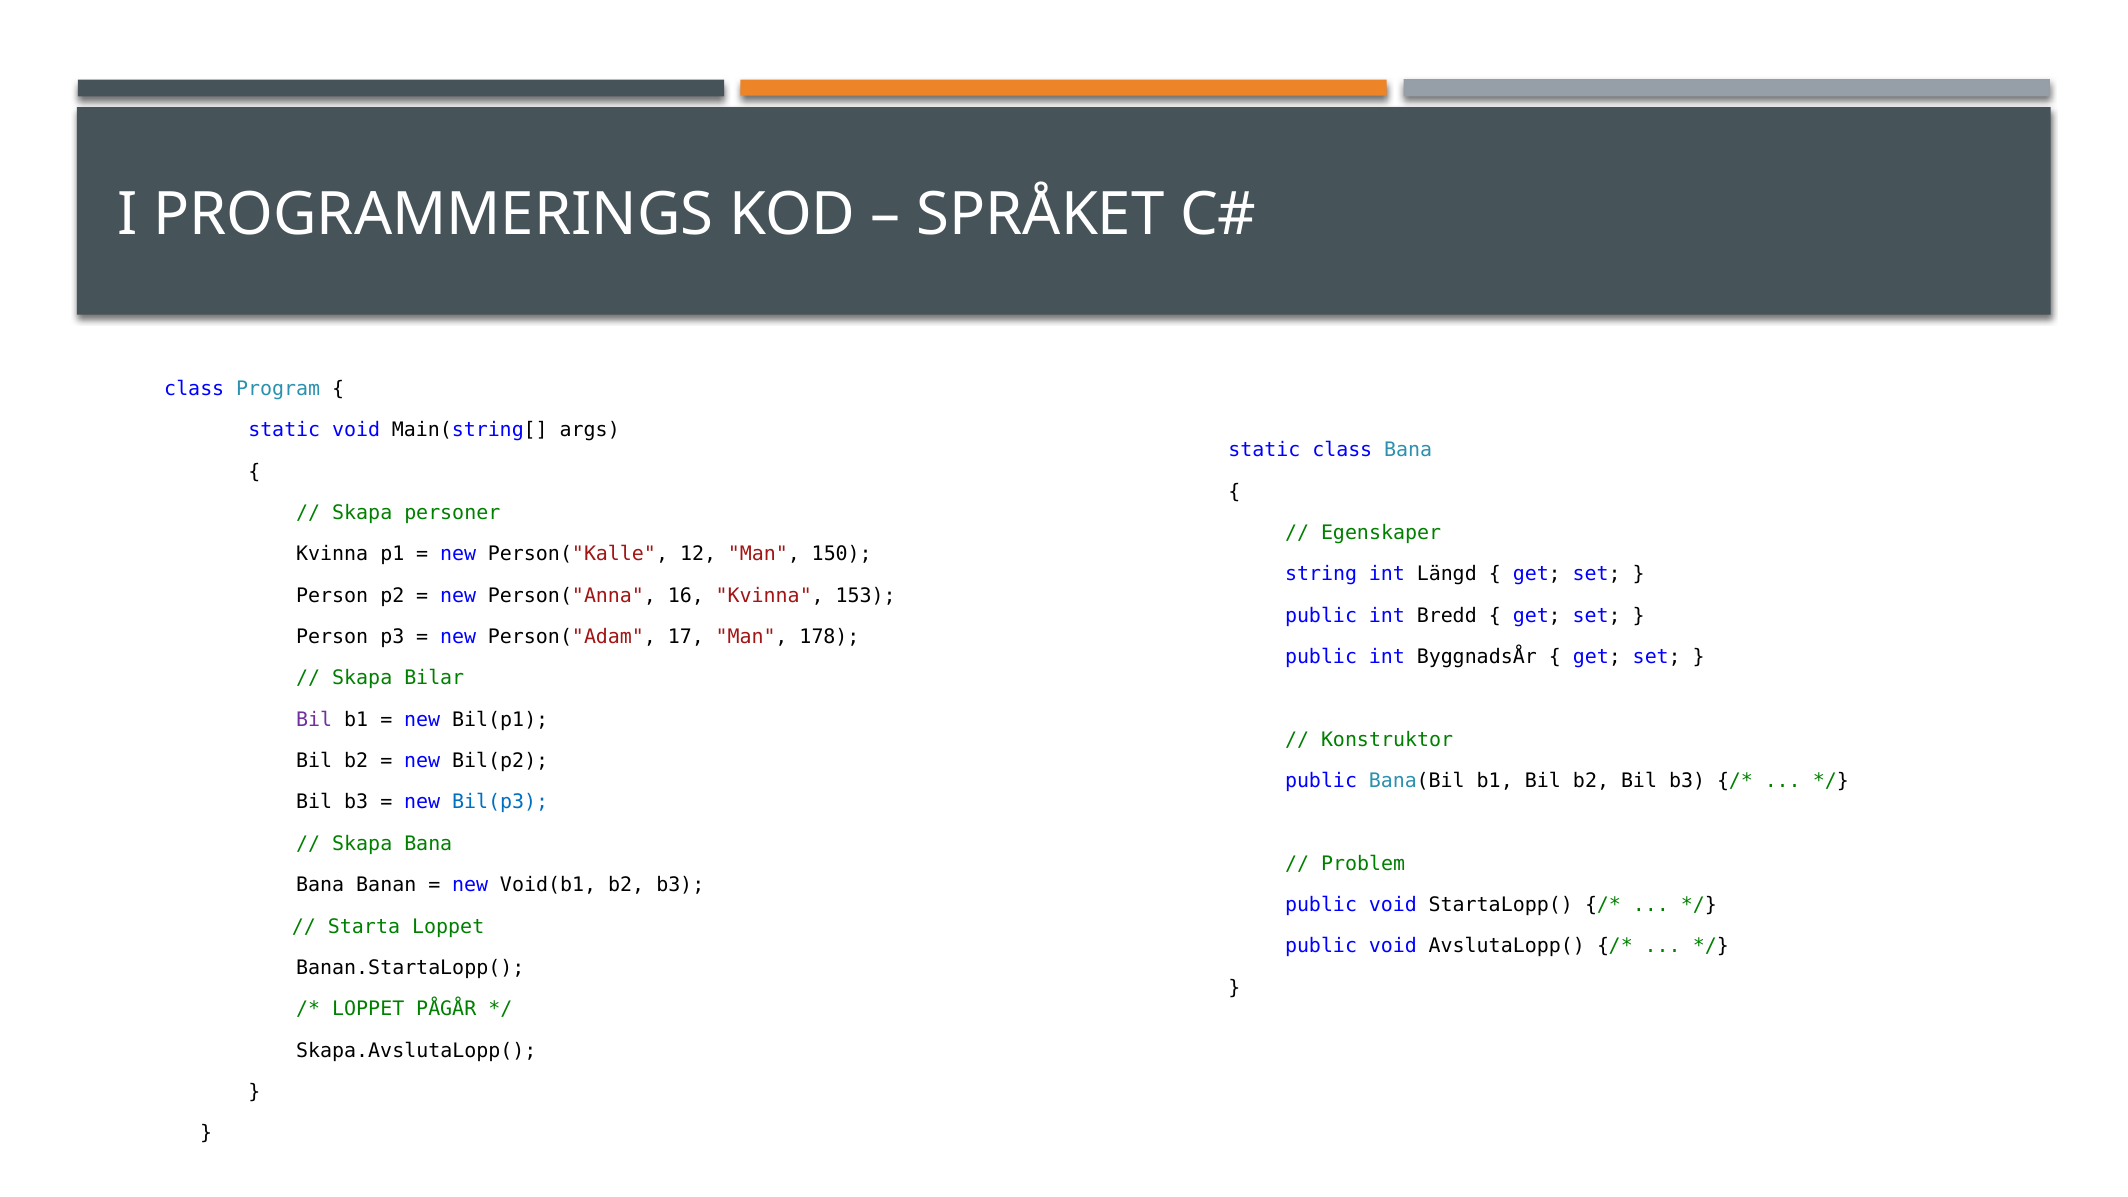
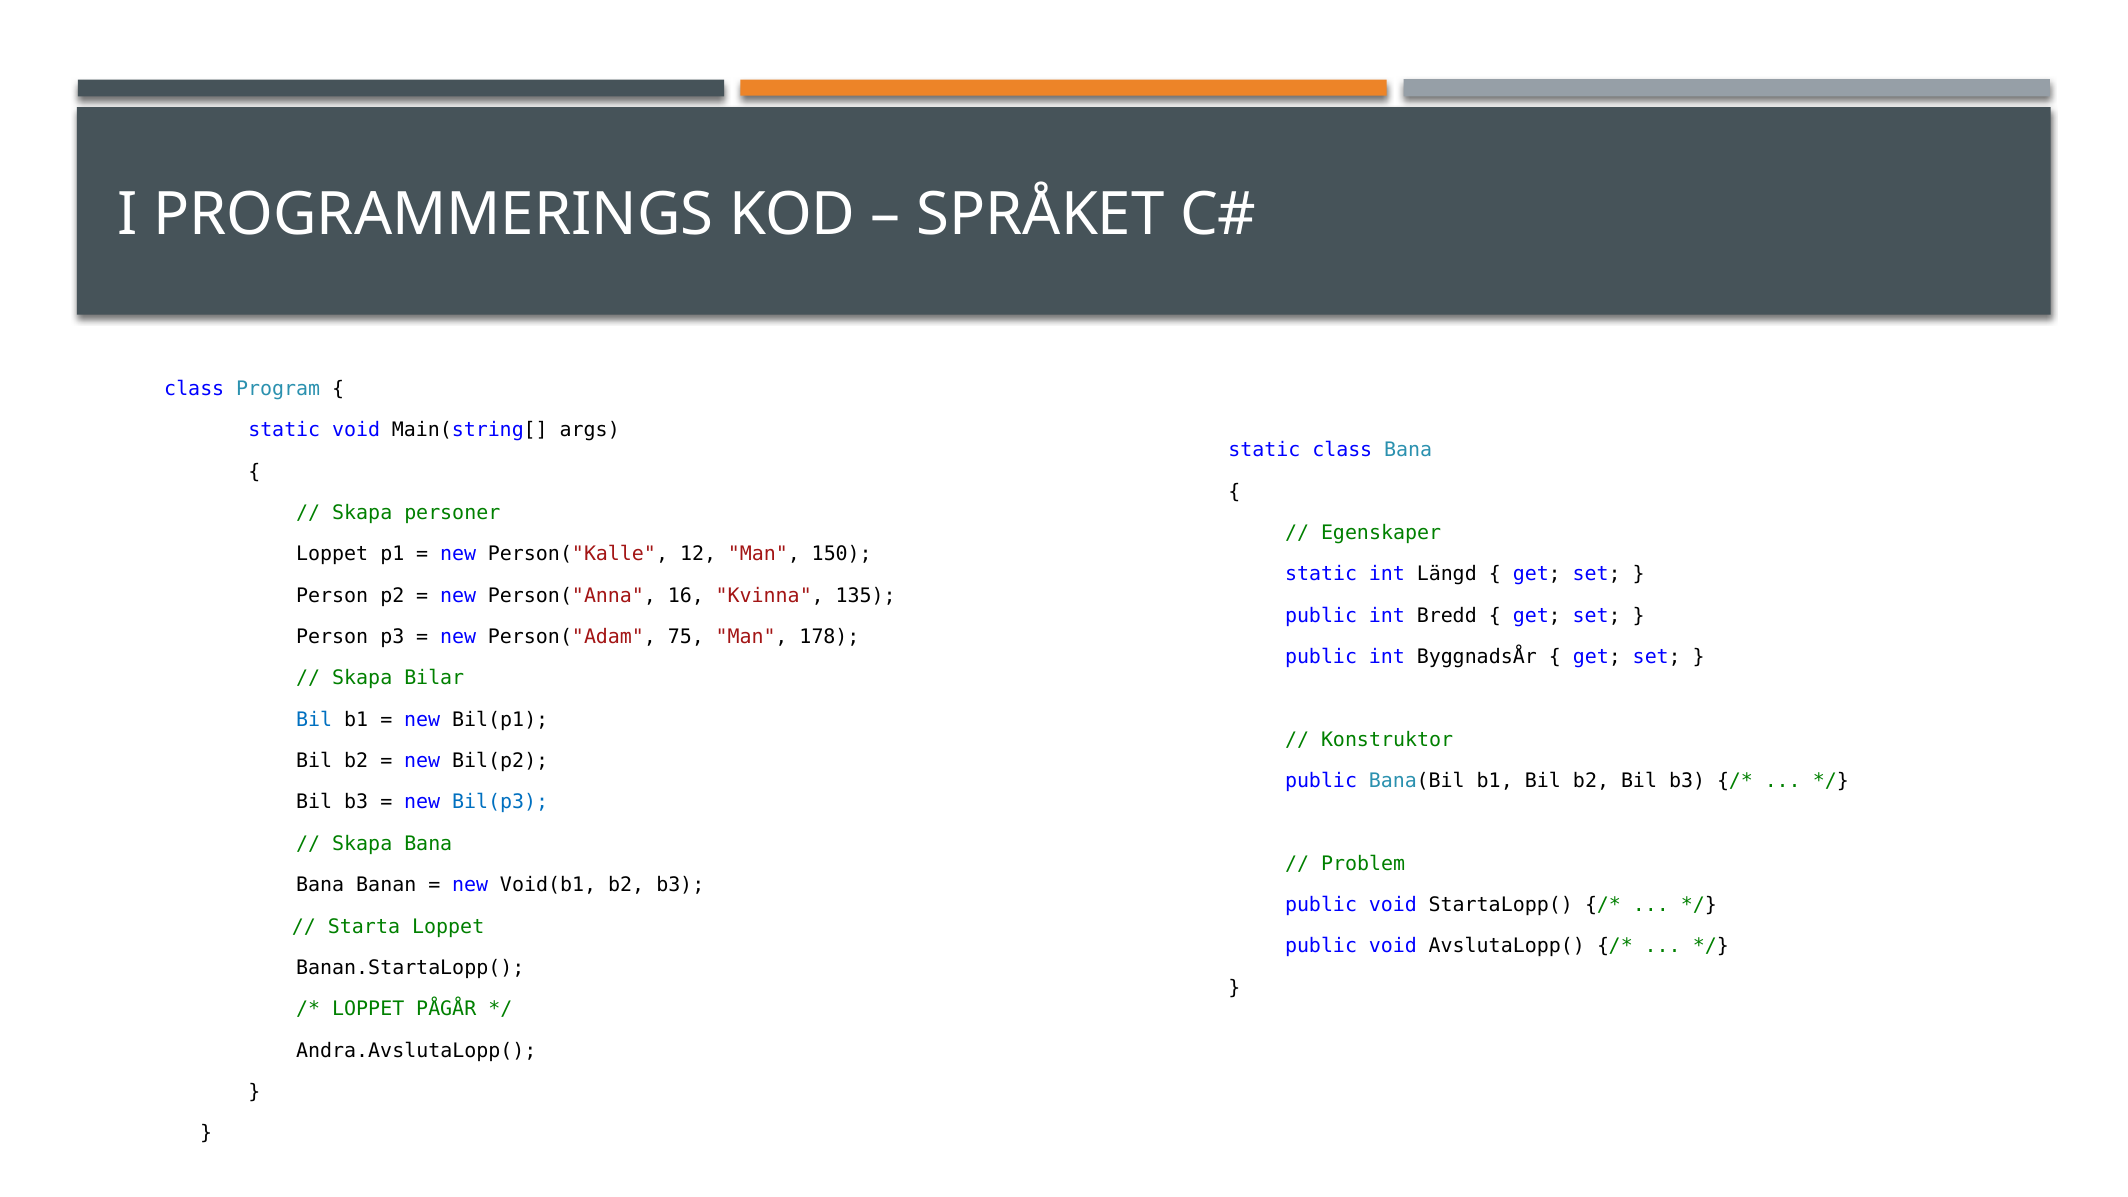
Kvinna: Kvinna -> Loppet (332, 554)
string: string -> static (1321, 574)
153: 153 -> 135 (866, 596)
17: 17 -> 75 (686, 637)
Bil colour: purple -> blue (314, 720)
Skapa.AvslutaLopp(: Skapa.AvslutaLopp( -> Andra.AvslutaLopp( (416, 1050)
